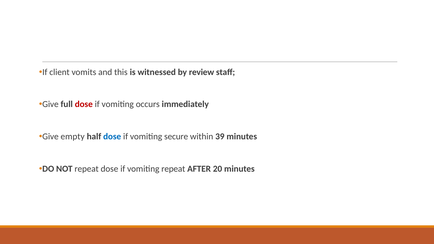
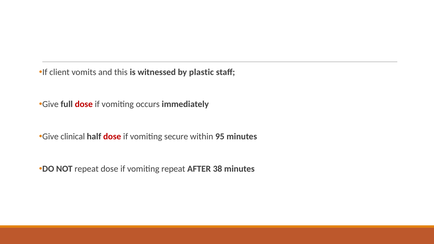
review: review -> plastic (201, 72)
empty: empty -> clinical (73, 137)
dose colour: blue -> red (112, 137)
39: 39 -> 95 (220, 137)
20: 20 -> 38 (218, 169)
